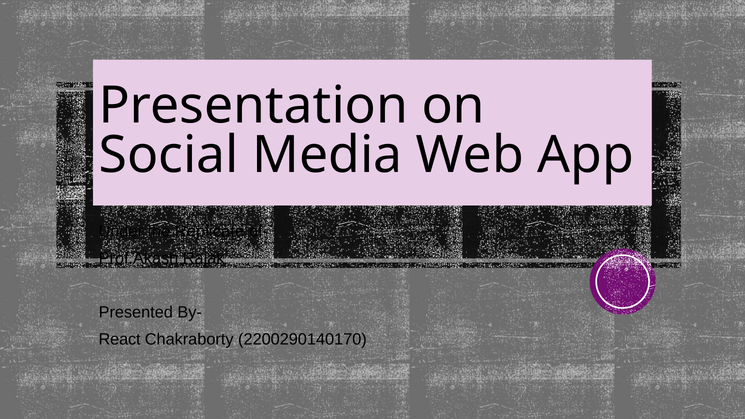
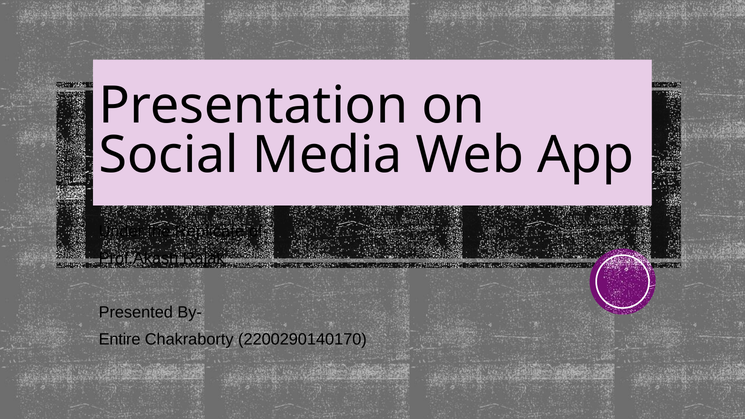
React: React -> Entire (120, 339)
